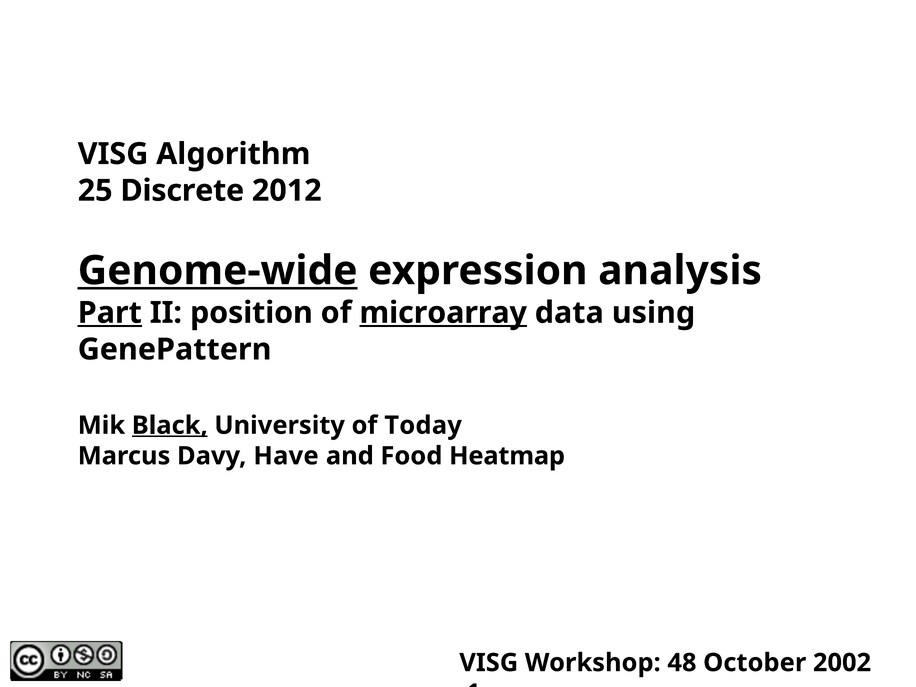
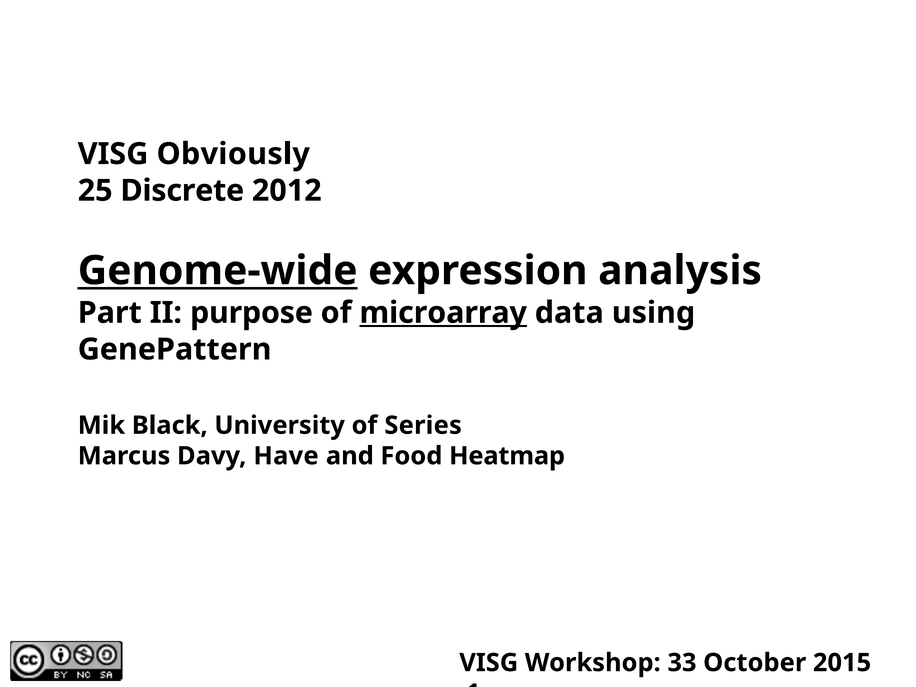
Algorithm: Algorithm -> Obviously (233, 154)
Part underline: present -> none (110, 313)
position: position -> purpose (251, 313)
Black underline: present -> none (170, 425)
Today: Today -> Series (423, 425)
48: 48 -> 33 (682, 663)
2002: 2002 -> 2015 (842, 663)
